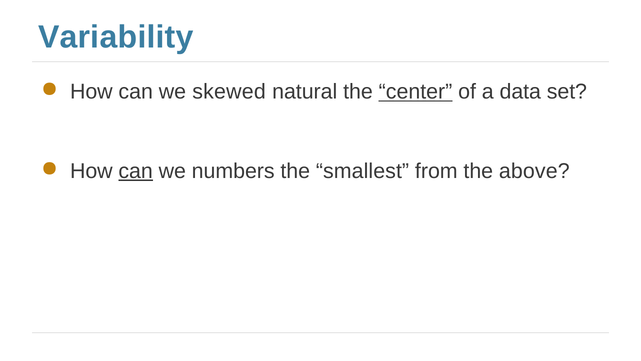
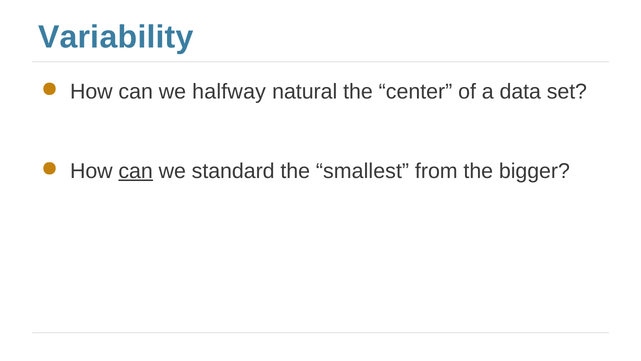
skewed: skewed -> halfway (229, 92)
center underline: present -> none (416, 92)
numbers: numbers -> standard (233, 171)
above: above -> bigger (534, 171)
